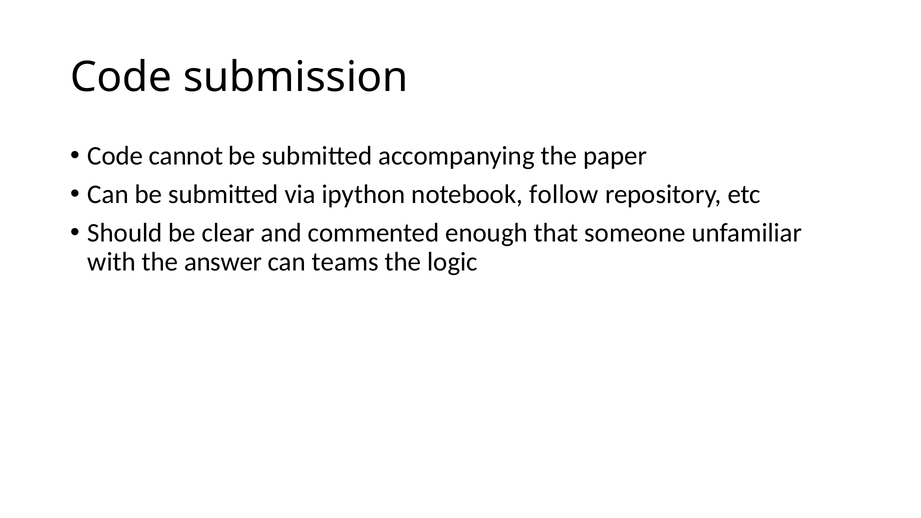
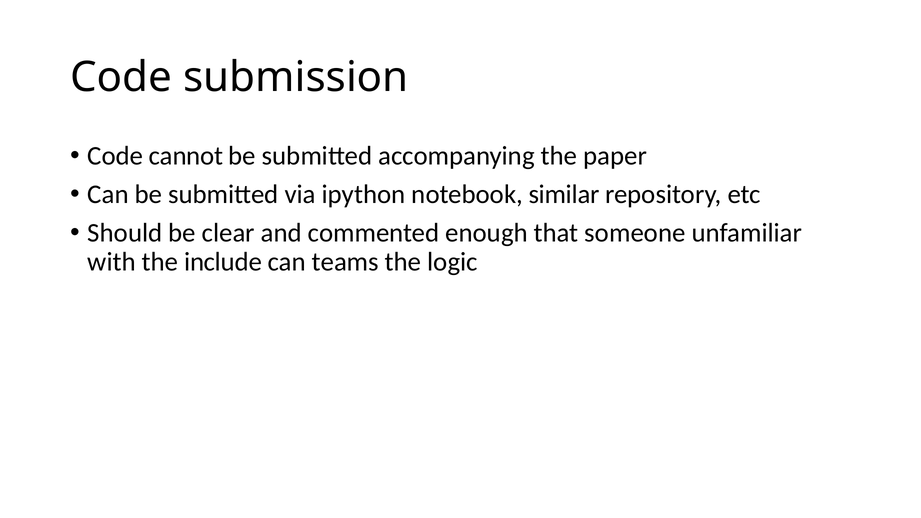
follow: follow -> similar (564, 194)
answer: answer -> include (223, 262)
